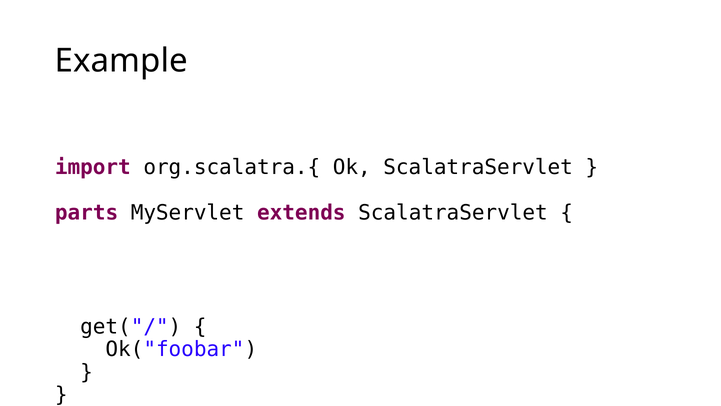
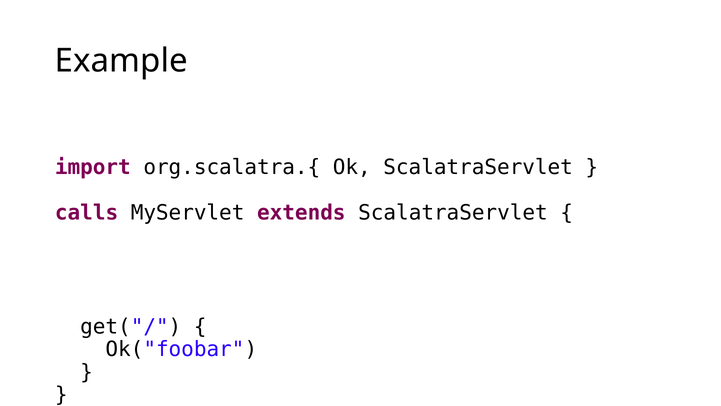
parts: parts -> calls (87, 213)
